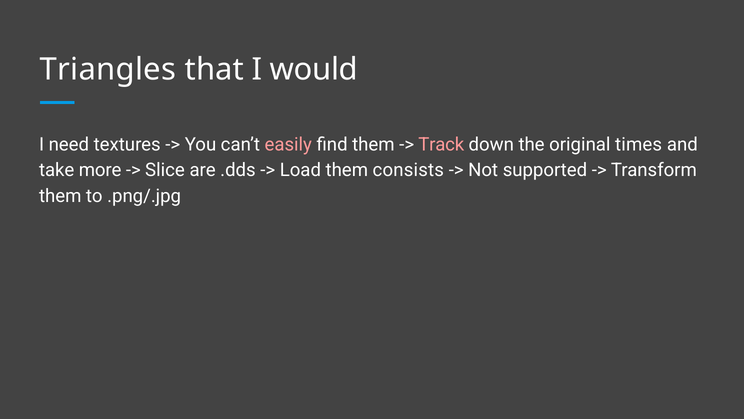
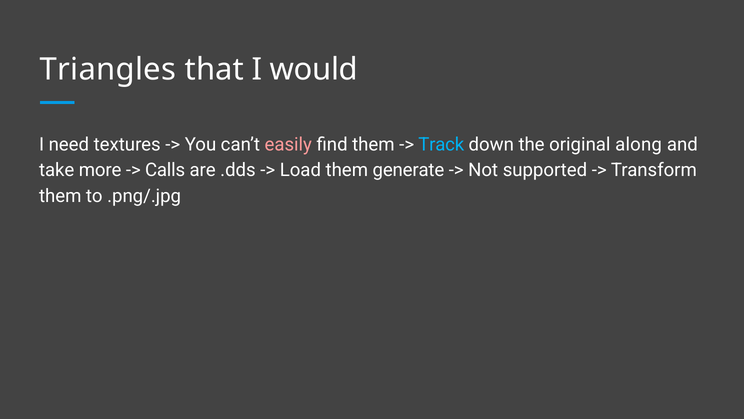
Track colour: pink -> light blue (441, 144)
times: times -> along (639, 144)
Slice: Slice -> Calls (165, 170)
consists: consists -> generate (408, 170)
